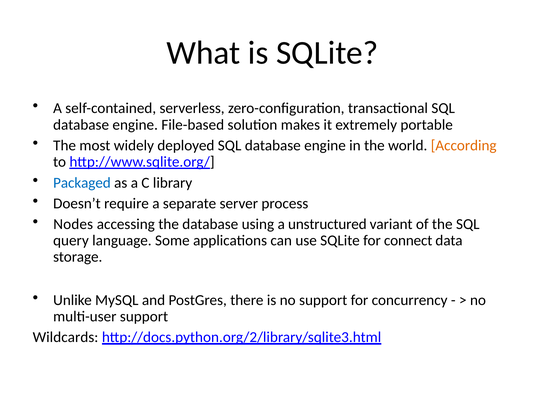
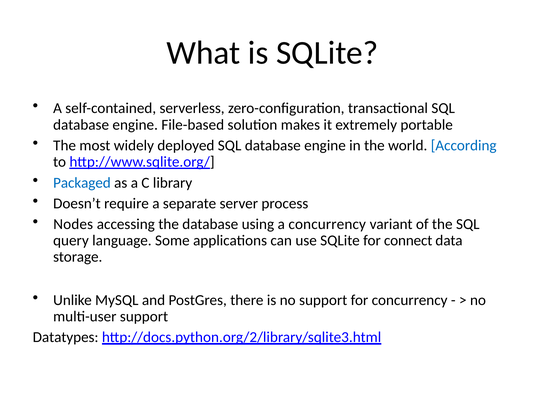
According colour: orange -> blue (464, 145)
a unstructured: unstructured -> concurrency (327, 224)
Wildcards: Wildcards -> Datatypes (66, 337)
